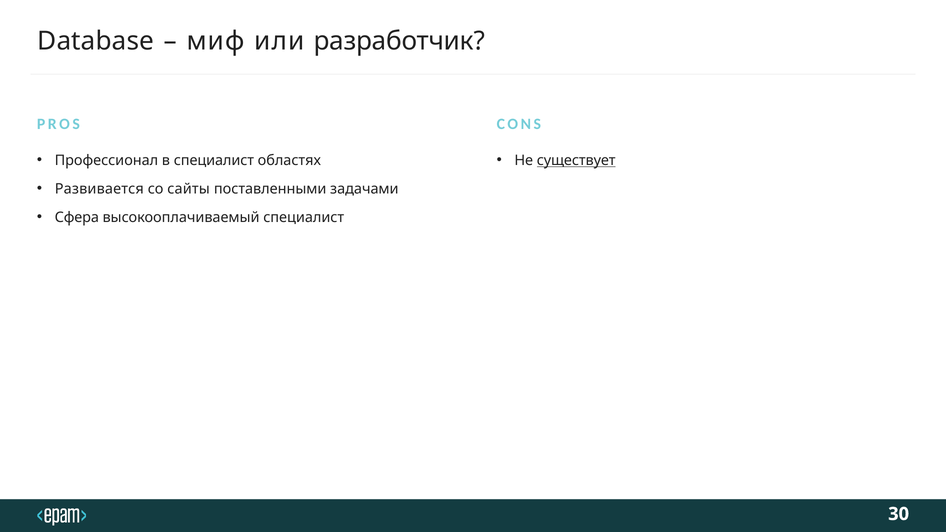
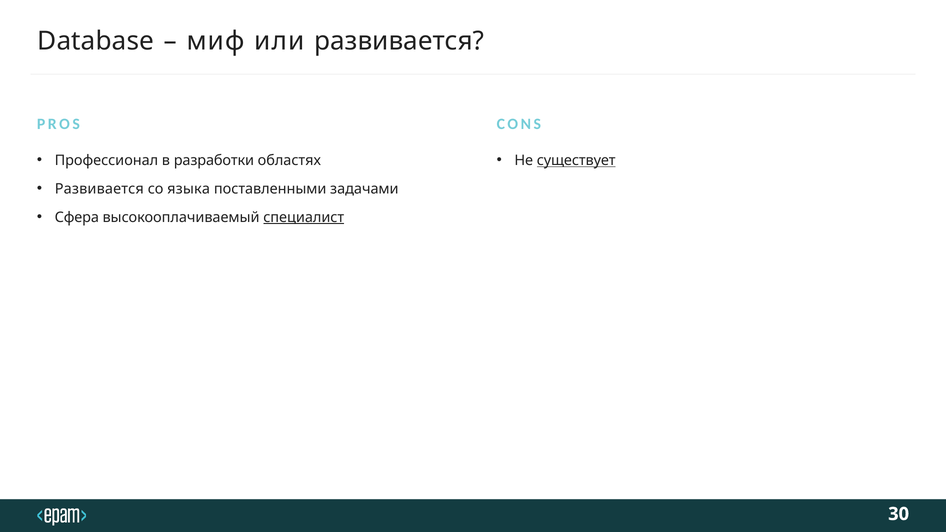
или разработчик: разработчик -> развивается (399, 41)
в специалист: специалист -> разработки (214, 160)
сайты: сайты -> языка (189, 189)
специалист underline: none -> present (304, 217)
